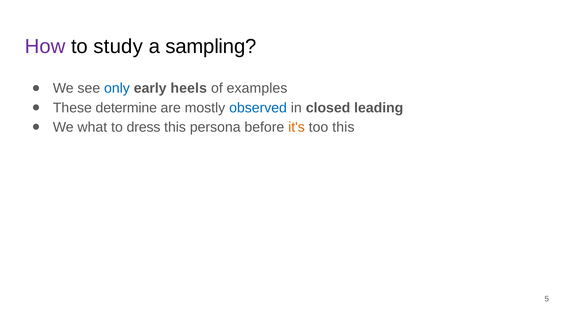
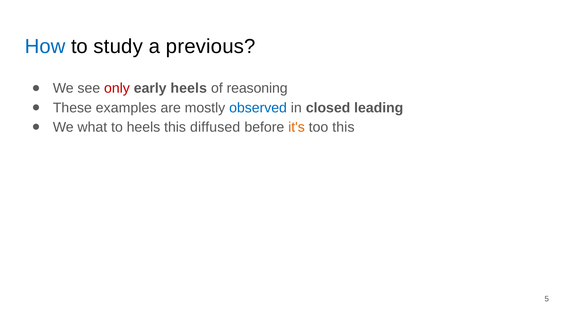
How colour: purple -> blue (45, 47)
sampling: sampling -> previous (211, 47)
only colour: blue -> red (117, 88)
examples: examples -> reasoning (257, 88)
determine: determine -> examples (126, 108)
to dress: dress -> heels (143, 127)
persona: persona -> diffused (215, 127)
